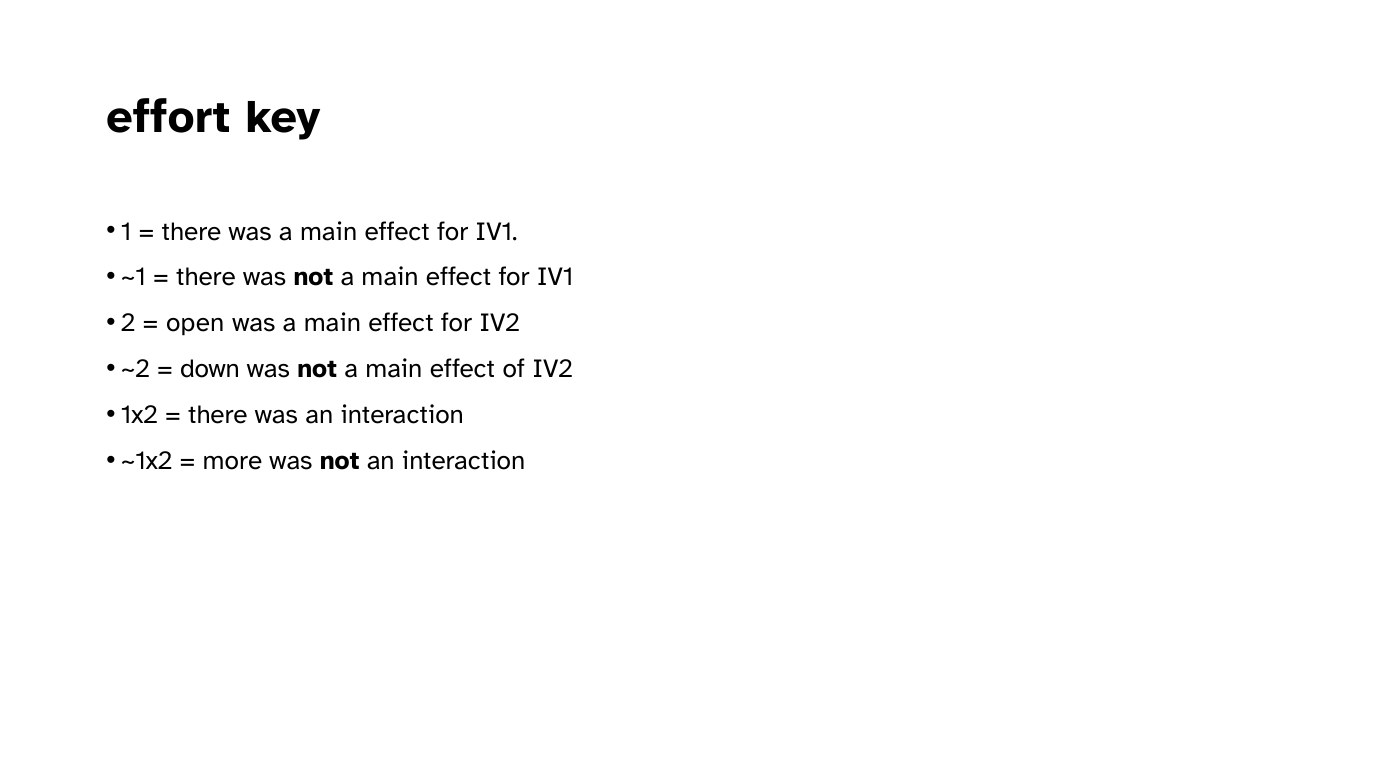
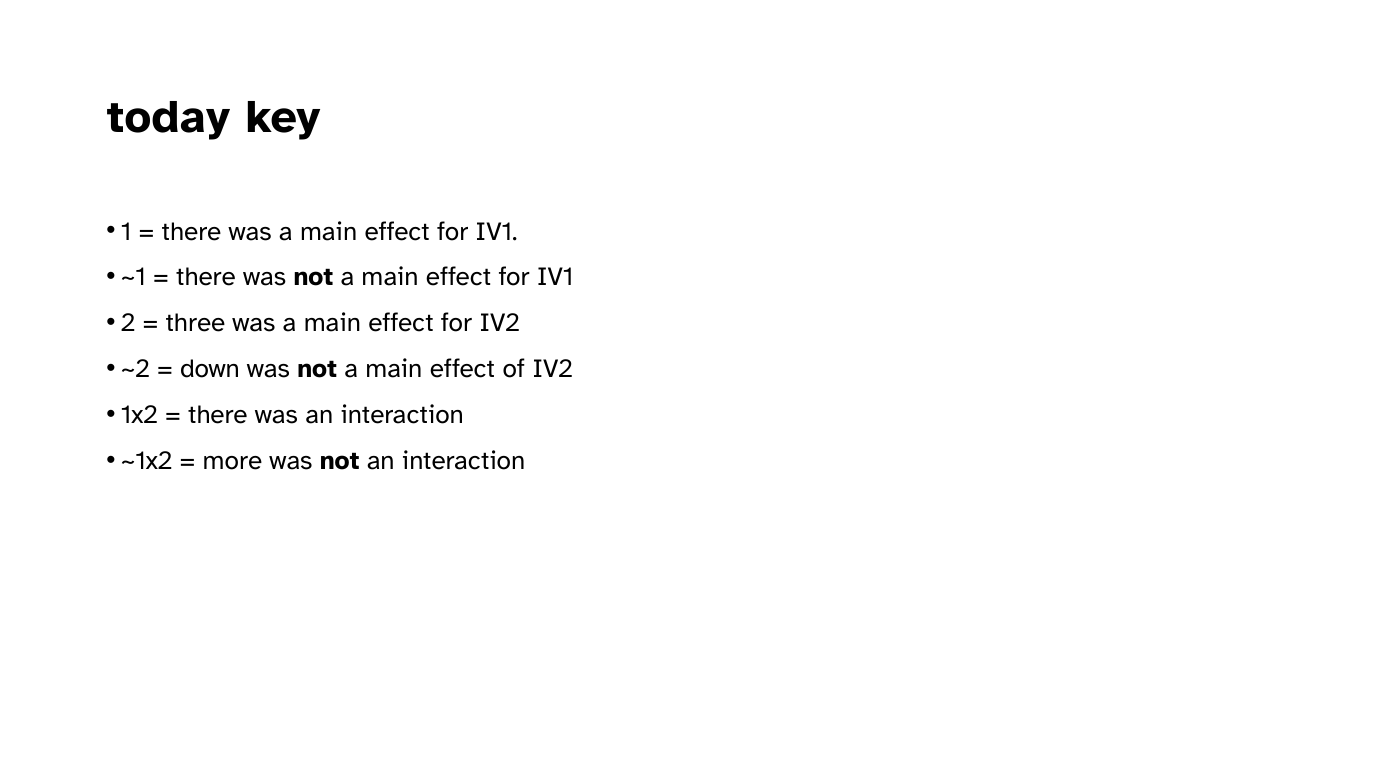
effort: effort -> today (168, 117)
open: open -> three (195, 323)
